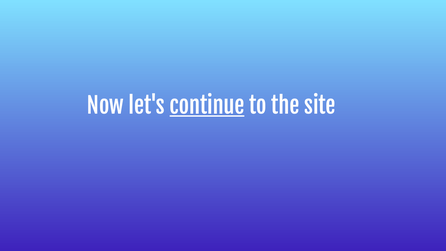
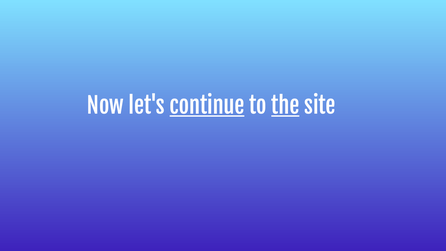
the underline: none -> present (285, 106)
